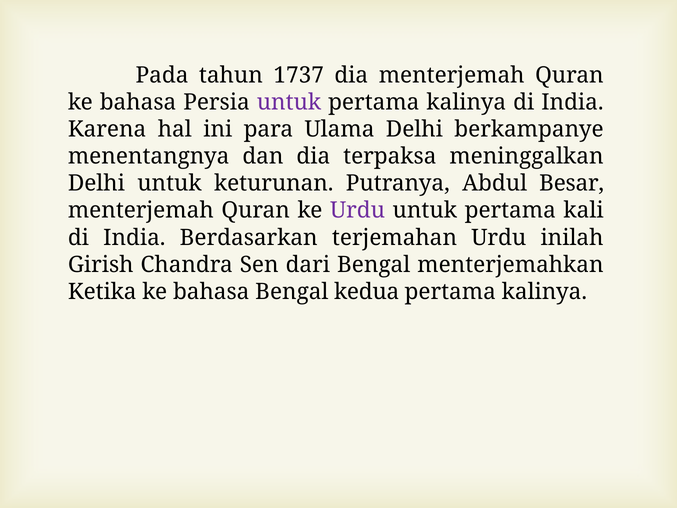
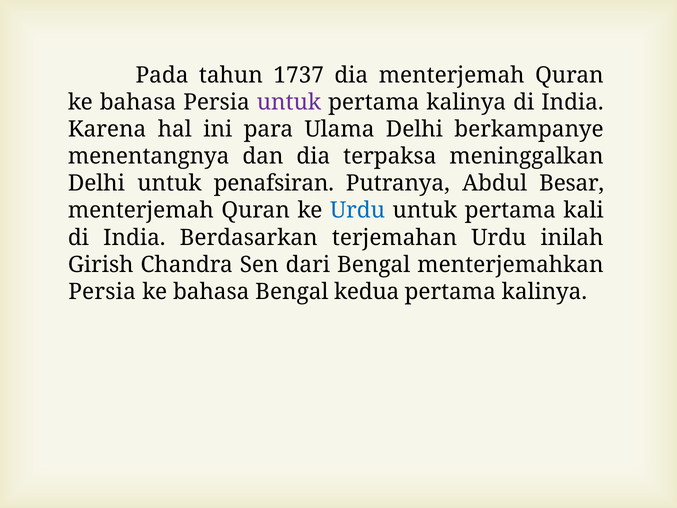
keturunan: keturunan -> penafsiran (274, 183)
Urdu colour: purple -> blue (358, 210)
Ketika: Ketika -> Persia (102, 292)
